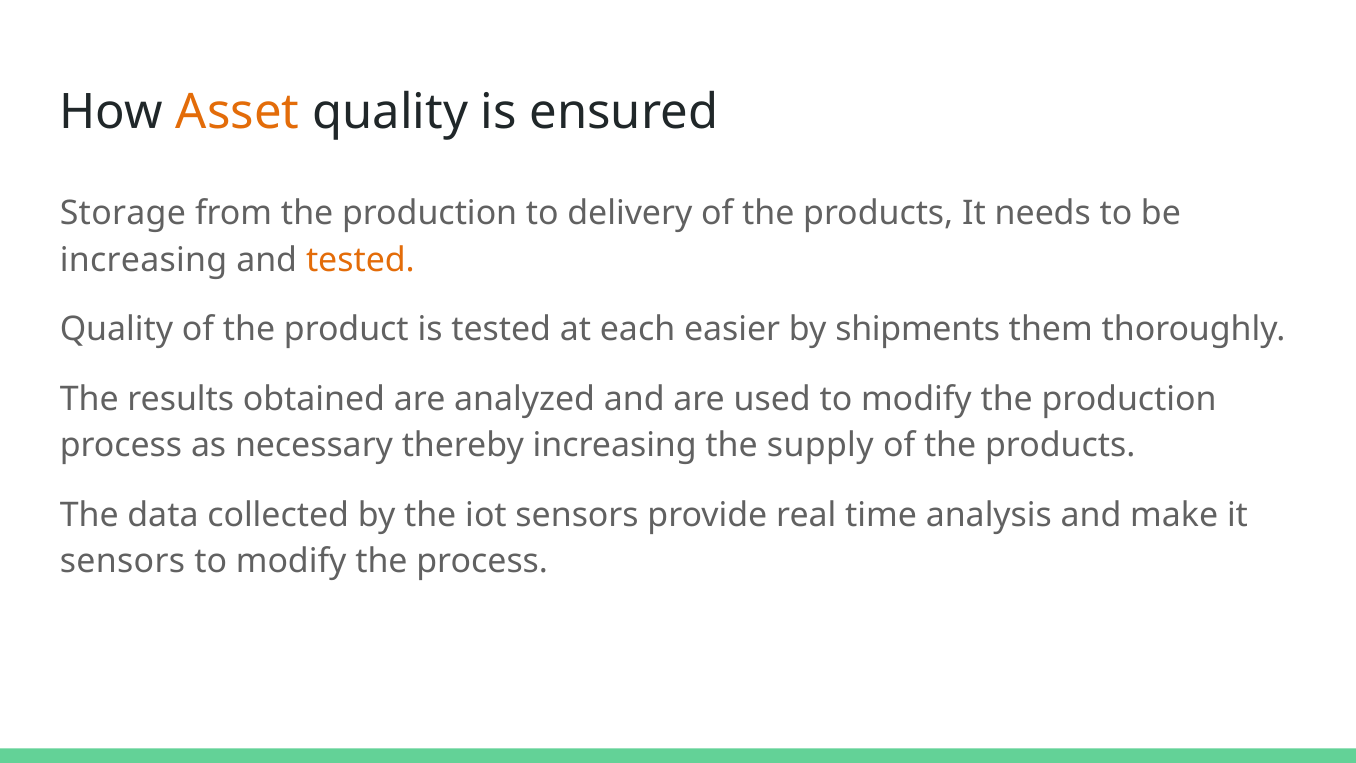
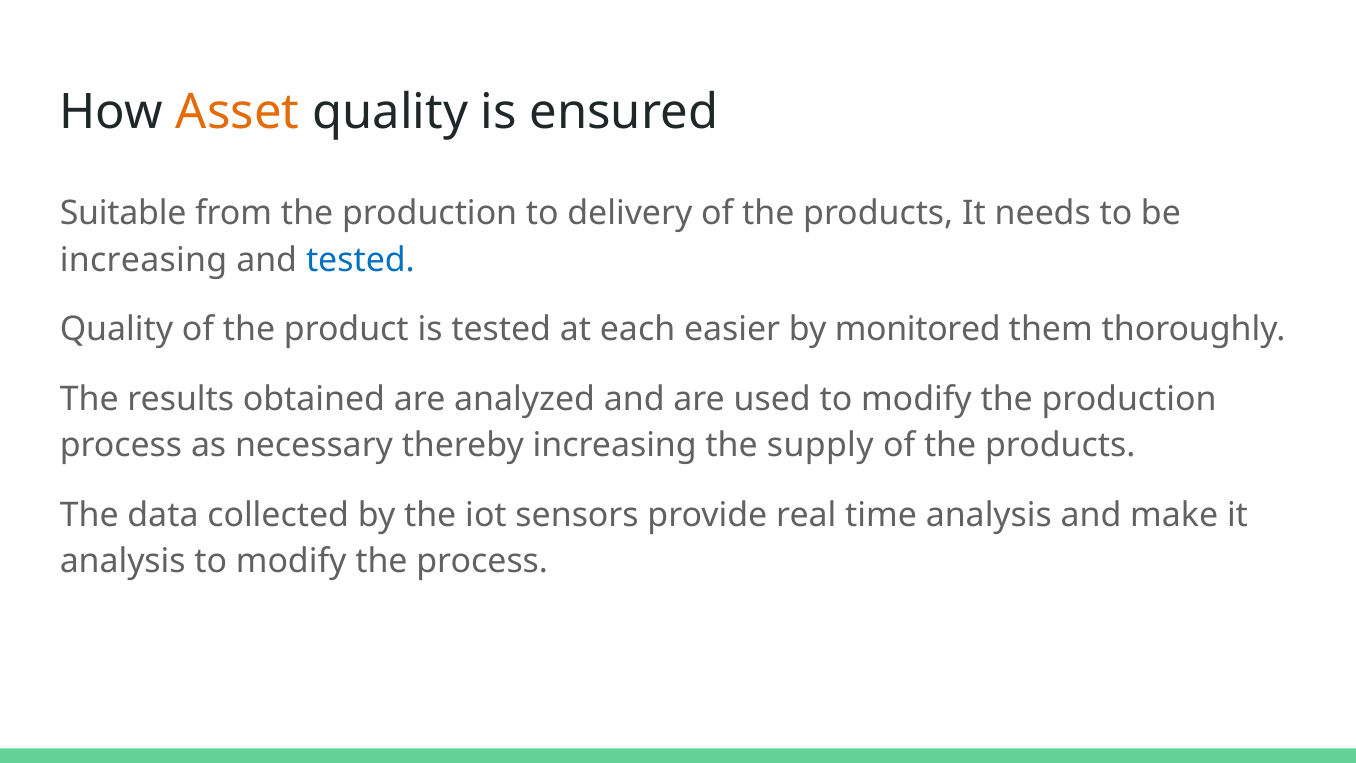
Storage: Storage -> Suitable (123, 213)
tested colour: orange -> blue (360, 260)
shipments: shipments -> monitored (918, 329)
sensors: sensors -> analysis (123, 562)
